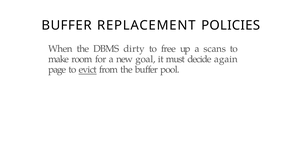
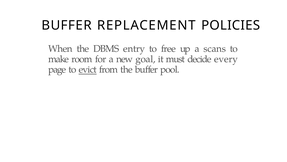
dirty: dirty -> entry (134, 49)
again: again -> every (226, 59)
